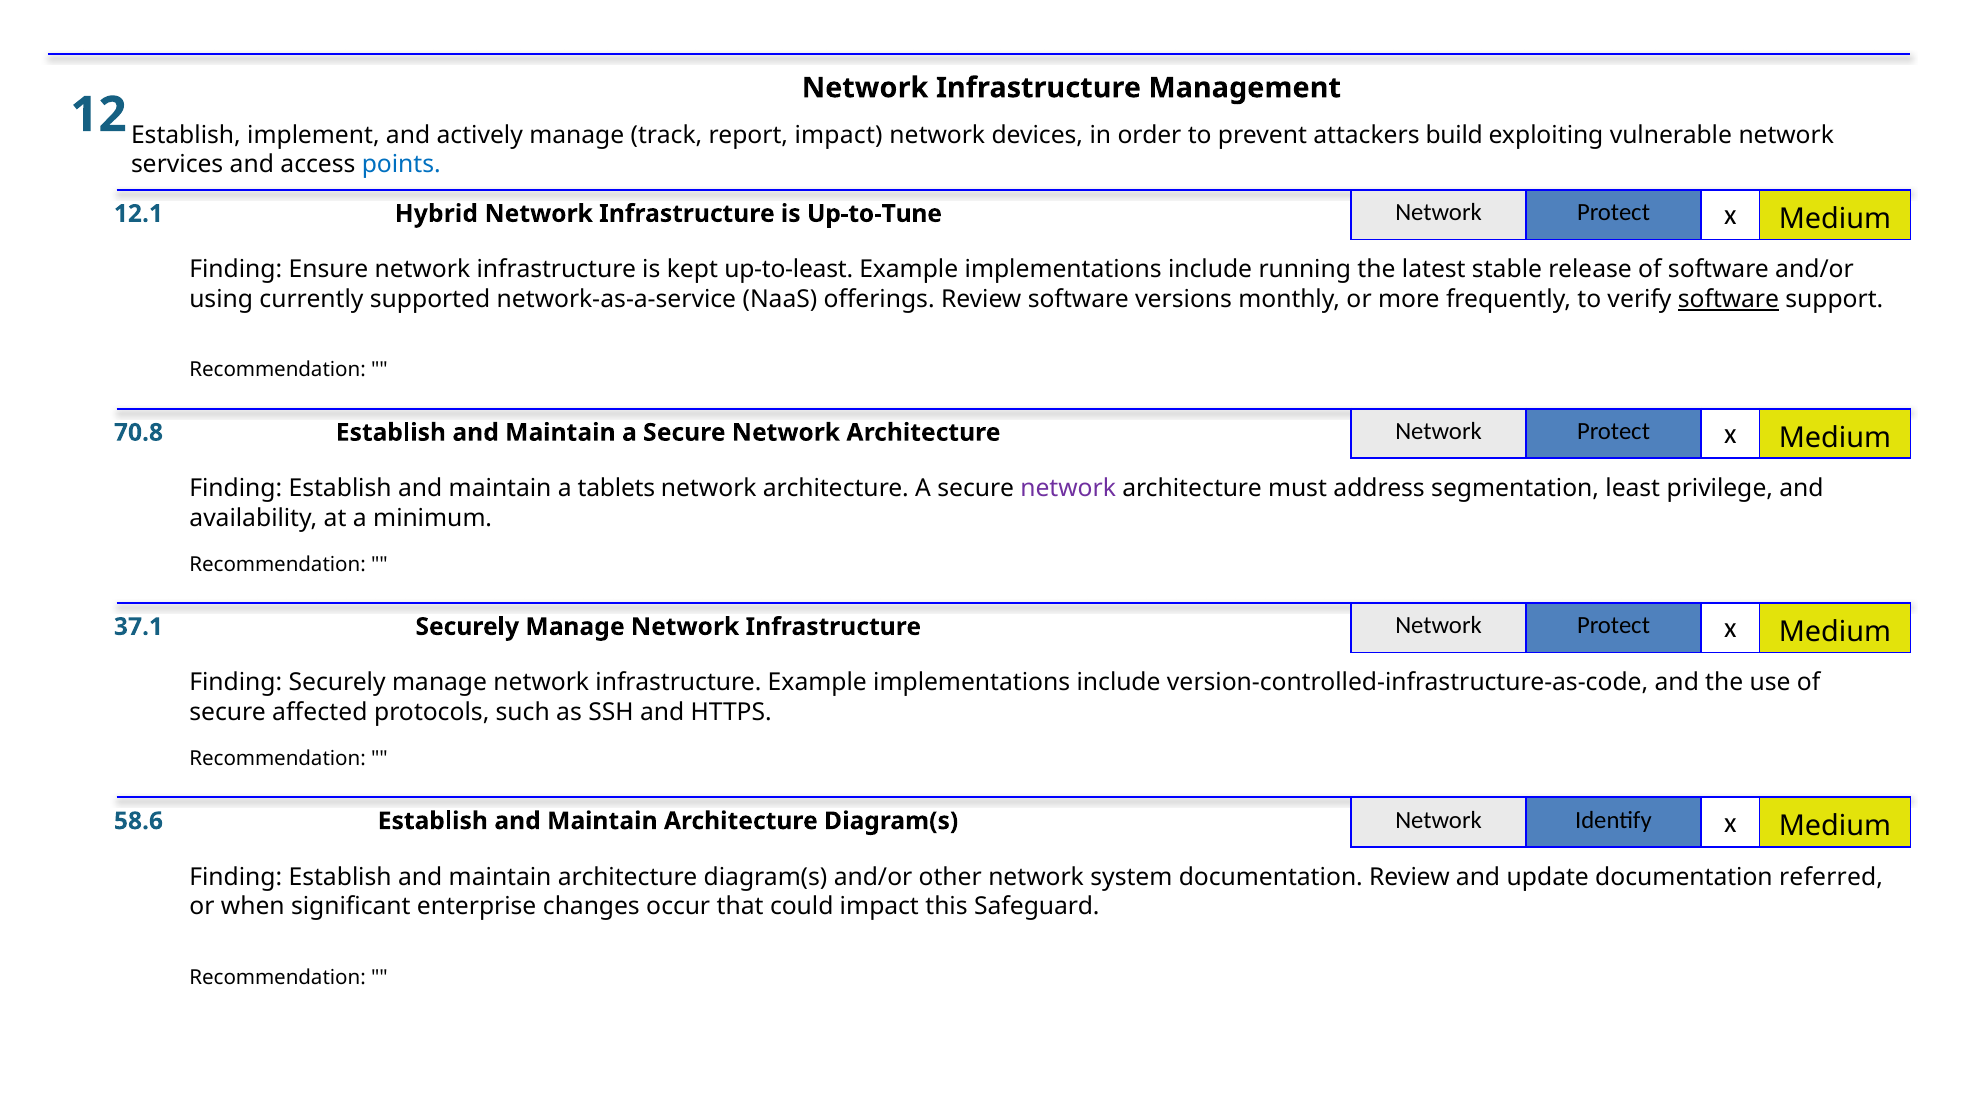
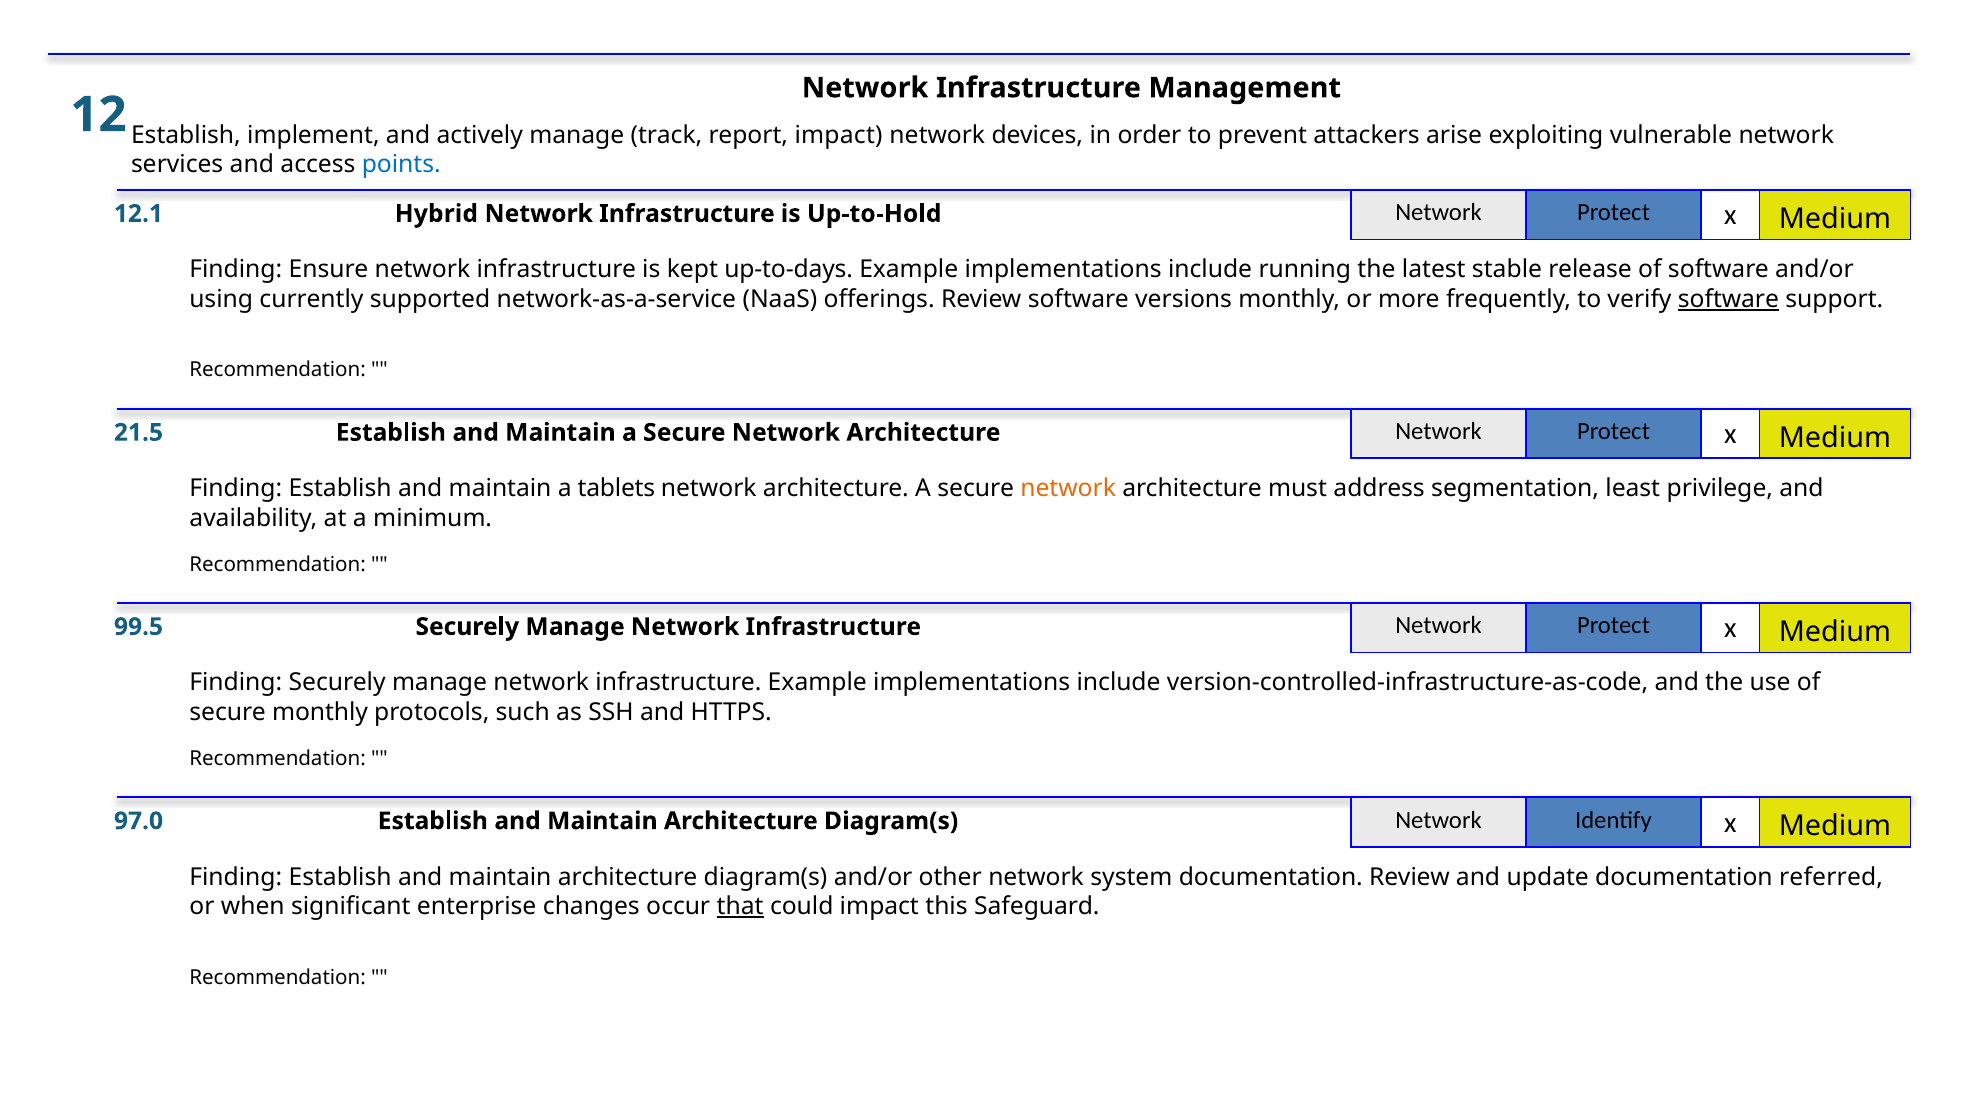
build: build -> arise (1454, 135)
Up-to-Tune: Up-to-Tune -> Up-to-Hold (874, 214)
up-to-least: up-to-least -> up-to-days (789, 270)
70.8: 70.8 -> 21.5 (138, 433)
network colour: purple -> orange (1068, 489)
37.1: 37.1 -> 99.5 (138, 627)
secure affected: affected -> monthly (320, 712)
58.6: 58.6 -> 97.0 (138, 821)
that underline: none -> present (740, 907)
